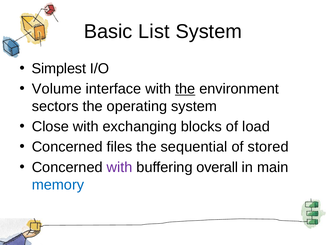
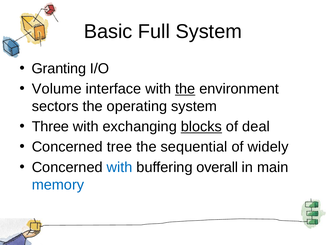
List: List -> Full (154, 32)
Simplest: Simplest -> Granting (59, 68)
Close: Close -> Three (50, 126)
blocks underline: none -> present (201, 126)
load: load -> deal (256, 126)
files: files -> tree (119, 147)
stored: stored -> widely (268, 147)
with colour: purple -> blue (120, 167)
